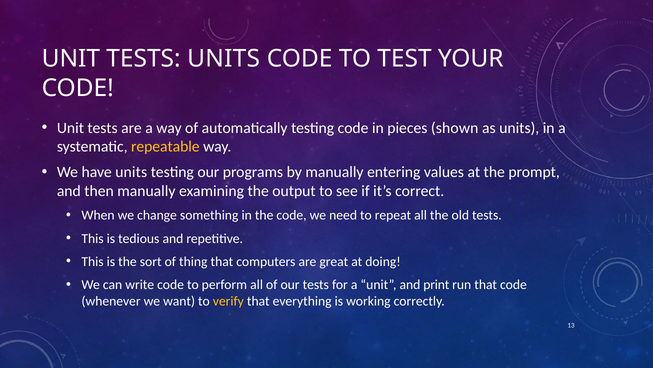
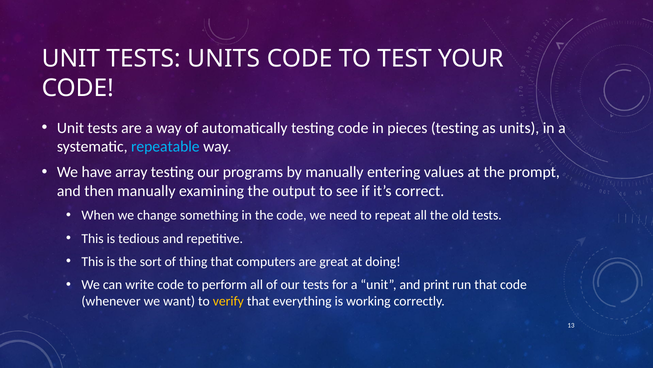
pieces shown: shown -> testing (455, 128)
repeatable colour: yellow -> light blue (165, 146)
have units: units -> array (131, 172)
